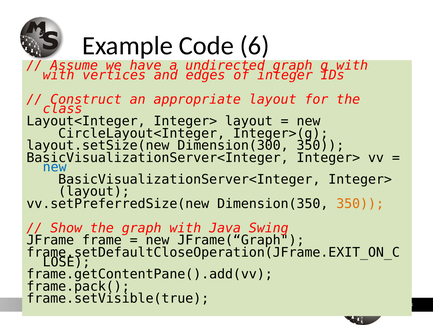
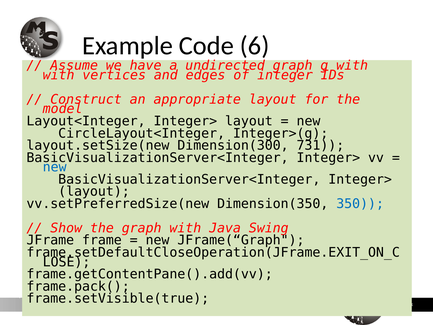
class: class -> model (63, 109)
Dimension(300 350: 350 -> 731 (320, 145)
350 colour: orange -> blue (360, 204)
